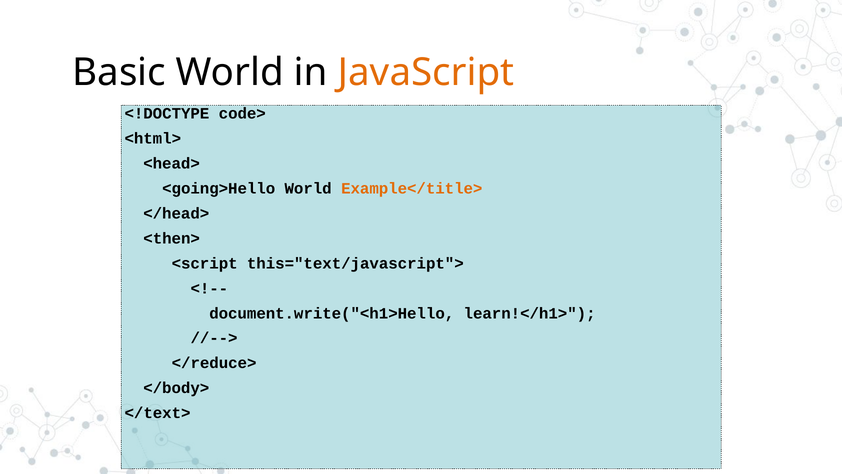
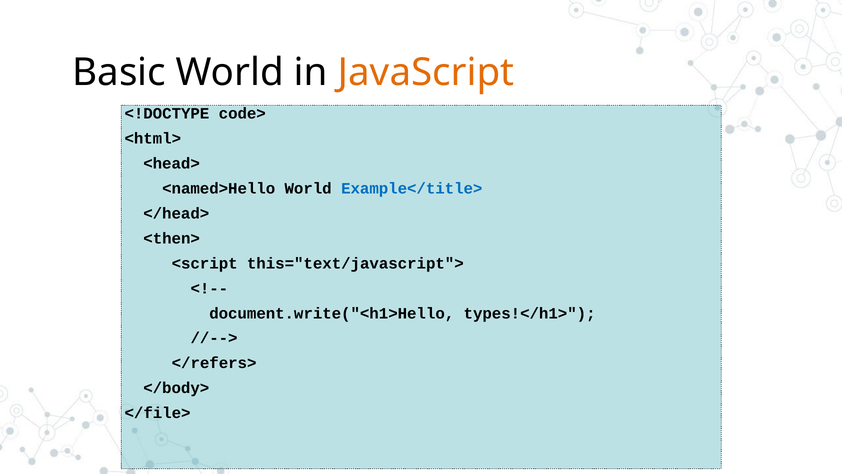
<going>Hello: <going>Hello -> <named>Hello (219, 188)
Example</title> colour: orange -> blue (412, 188)
learn!</h1>: learn!</h1> -> types!</h1> (530, 313)
</reduce>: </reduce> -> </refers> (214, 363)
</text>: </text> -> </file> (158, 413)
